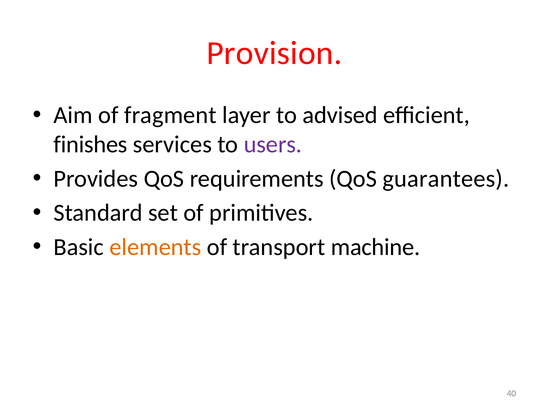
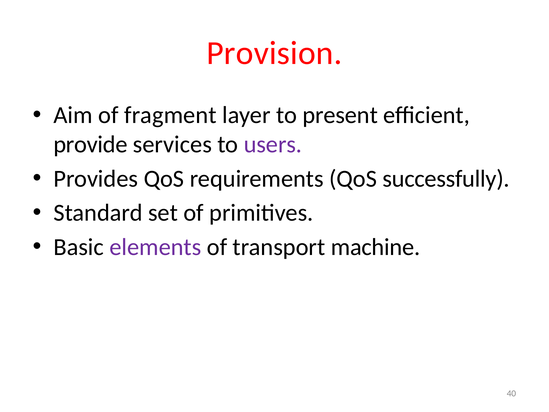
advised: advised -> present (340, 115)
finishes: finishes -> provide (91, 144)
guarantees: guarantees -> successfully (446, 179)
elements colour: orange -> purple (155, 247)
